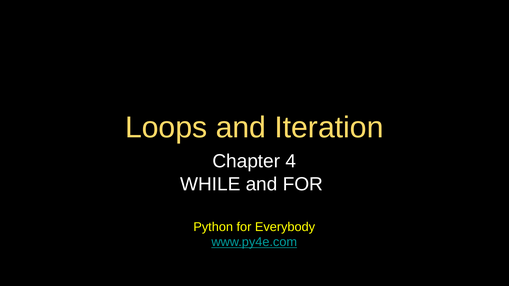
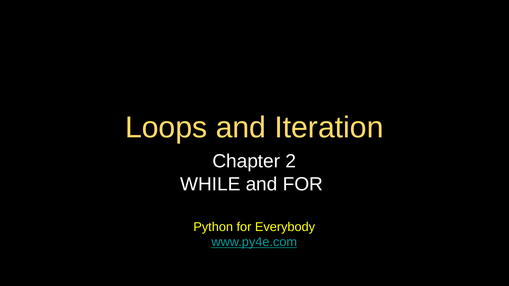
4: 4 -> 2 (291, 162)
